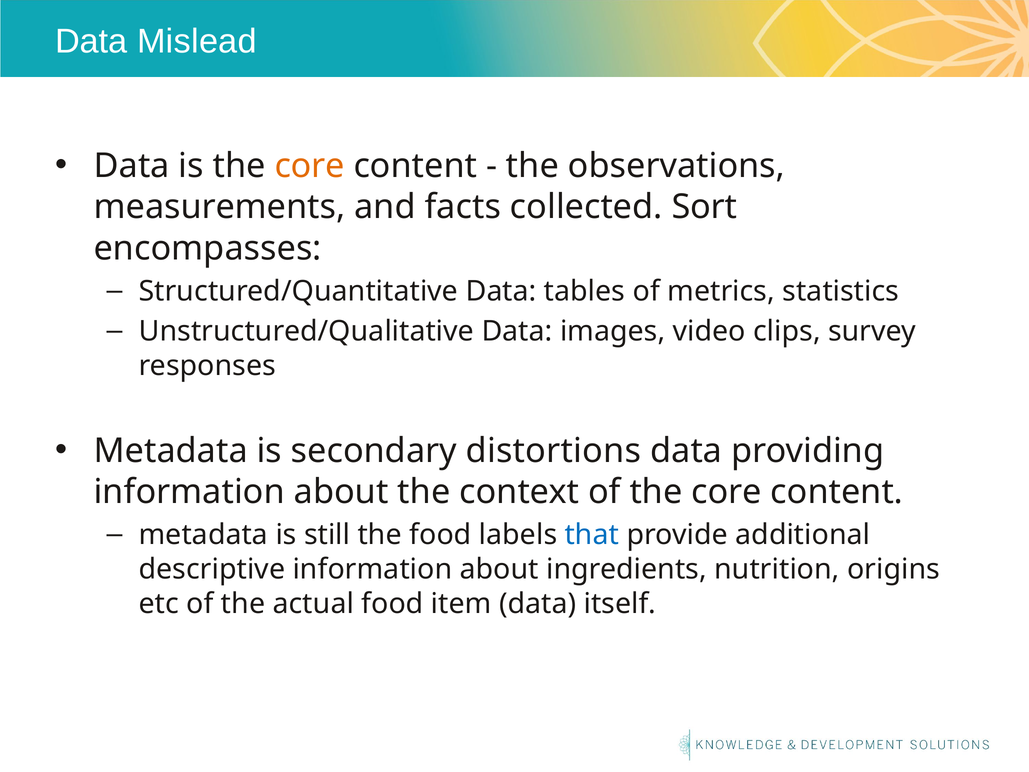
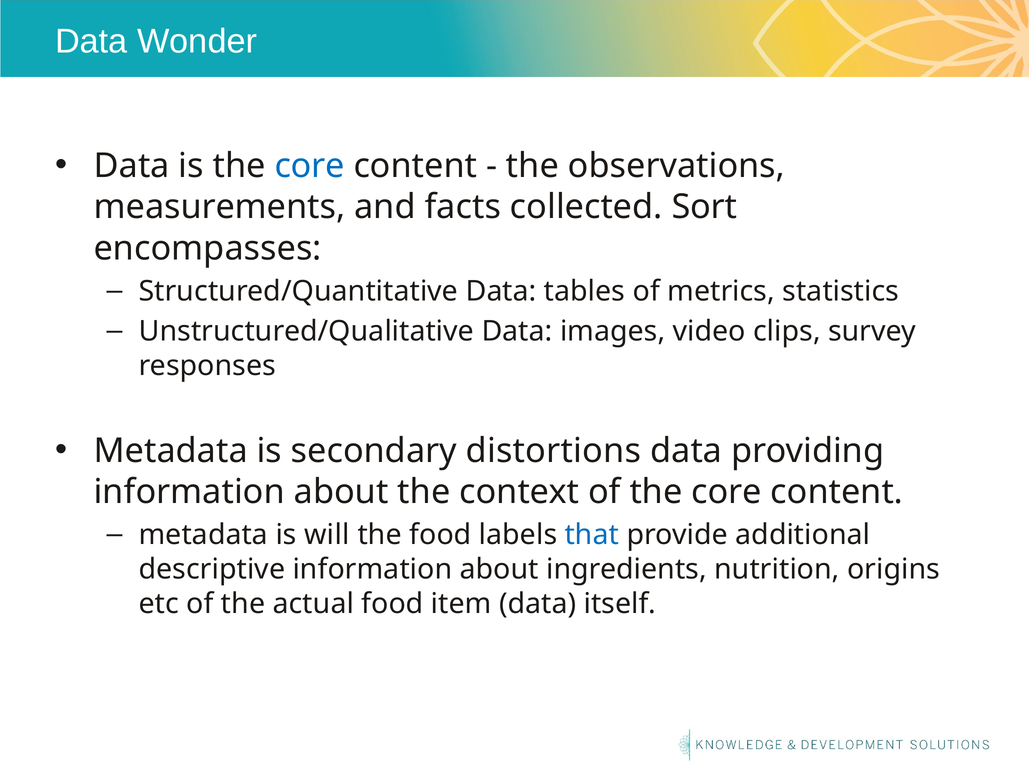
Mislead: Mislead -> Wonder (197, 42)
core colour: orange -> blue (310, 166)
still: still -> will (327, 535)
